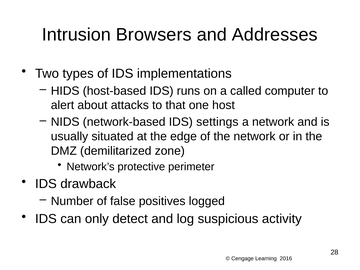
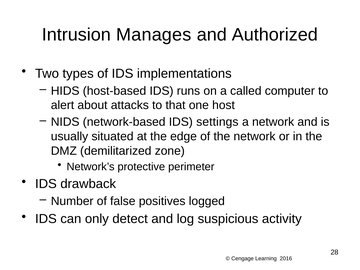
Browsers: Browsers -> Manages (154, 35)
Addresses: Addresses -> Authorized (275, 35)
